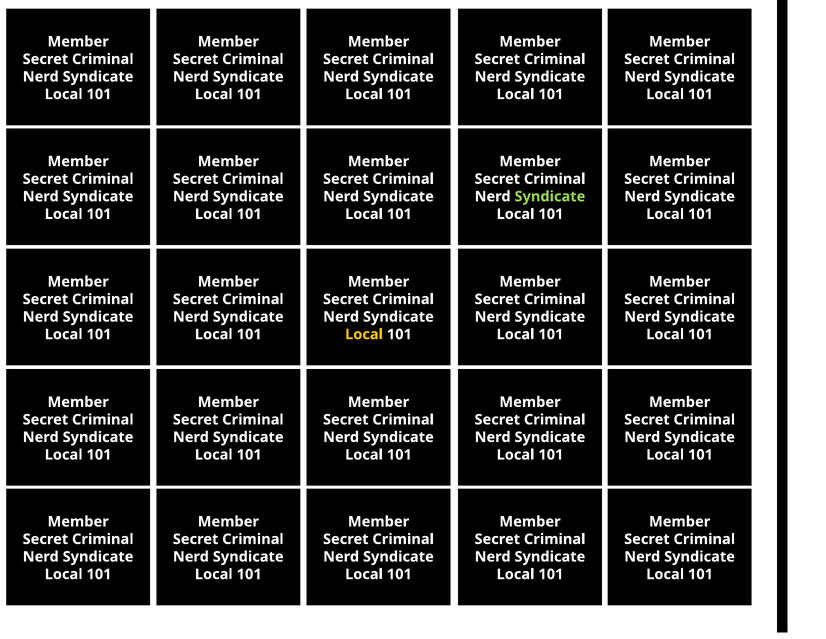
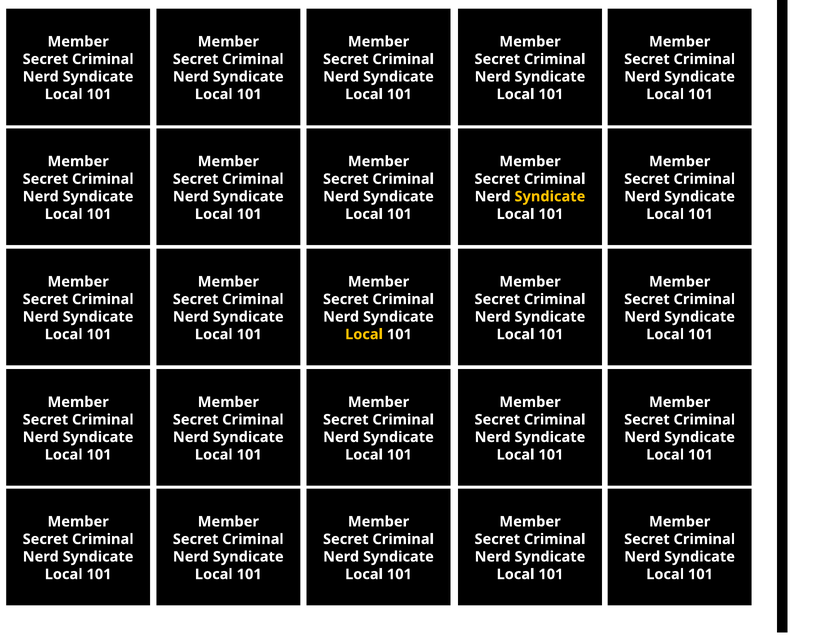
Syndicate colour: light green -> yellow (550, 196)
